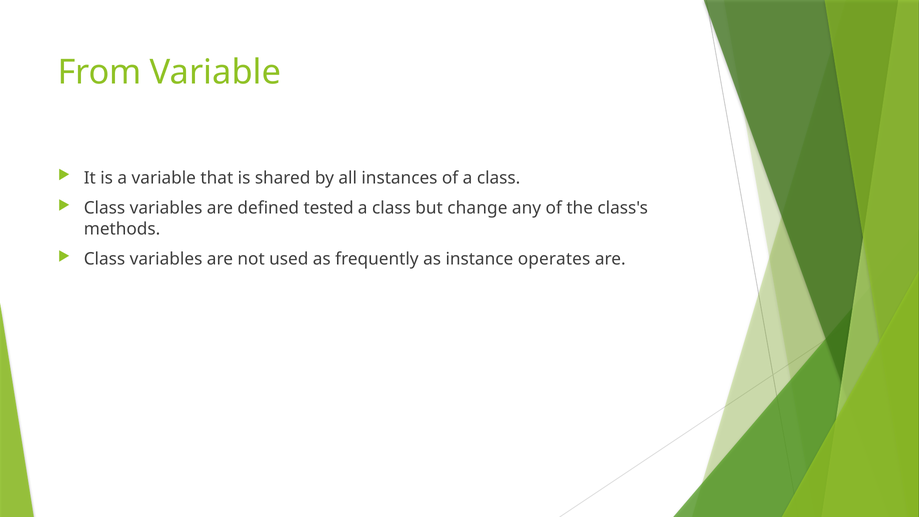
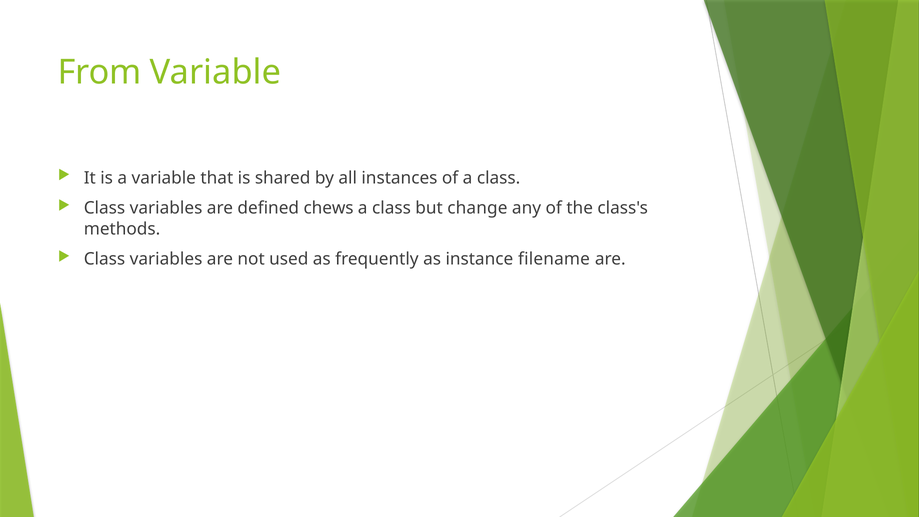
tested: tested -> chews (329, 208)
operates: operates -> filename (554, 259)
